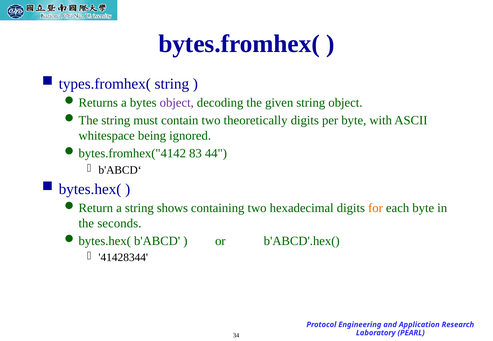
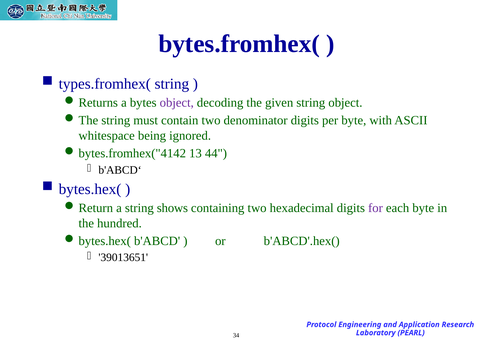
theoretically: theoretically -> denominator (256, 121)
83: 83 -> 13 (195, 153)
for colour: orange -> purple (375, 208)
seconds: seconds -> hundred (119, 224)
41428344: 41428344 -> 39013651 (123, 258)
